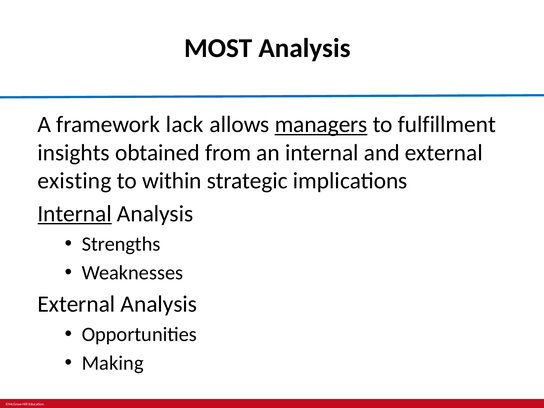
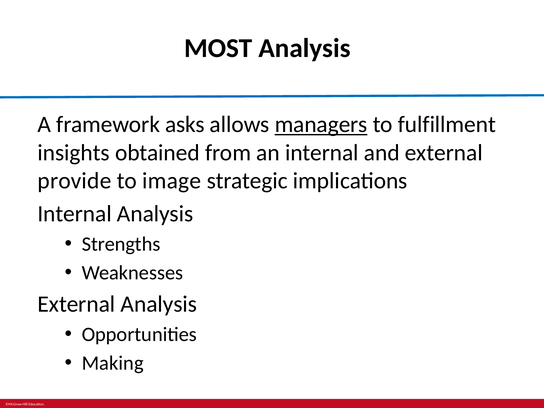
lack: lack -> asks (185, 124)
existing: existing -> provide (74, 181)
within: within -> image (172, 181)
Internal underline: present -> none (75, 214)
